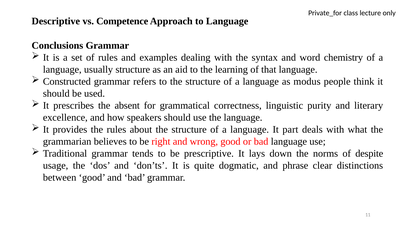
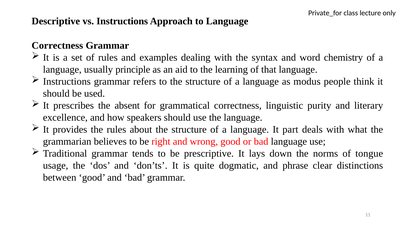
vs Competence: Competence -> Instructions (122, 21)
Conclusions: Conclusions -> Correctness (57, 46)
usually structure: structure -> principle (133, 70)
Constructed: Constructed -> Instructions (67, 82)
despite: despite -> tongue (369, 154)
